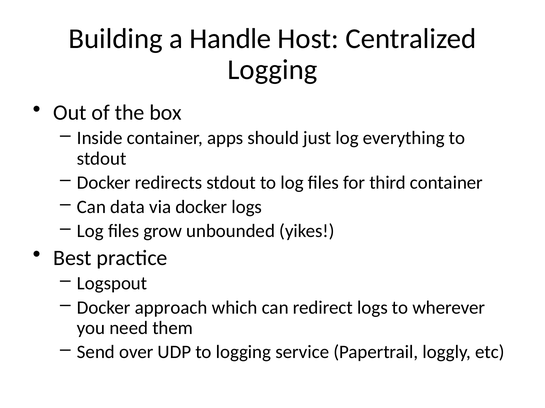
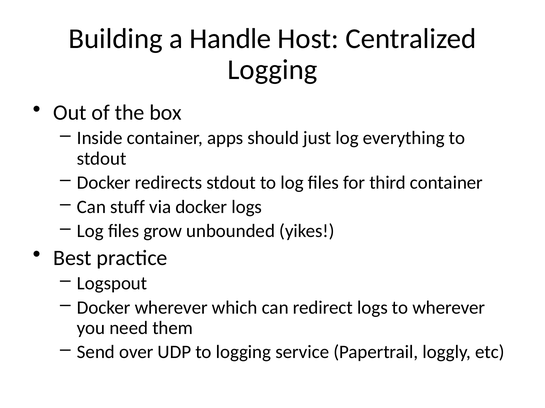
data: data -> stuff (128, 207)
Docker approach: approach -> wherever (171, 308)
